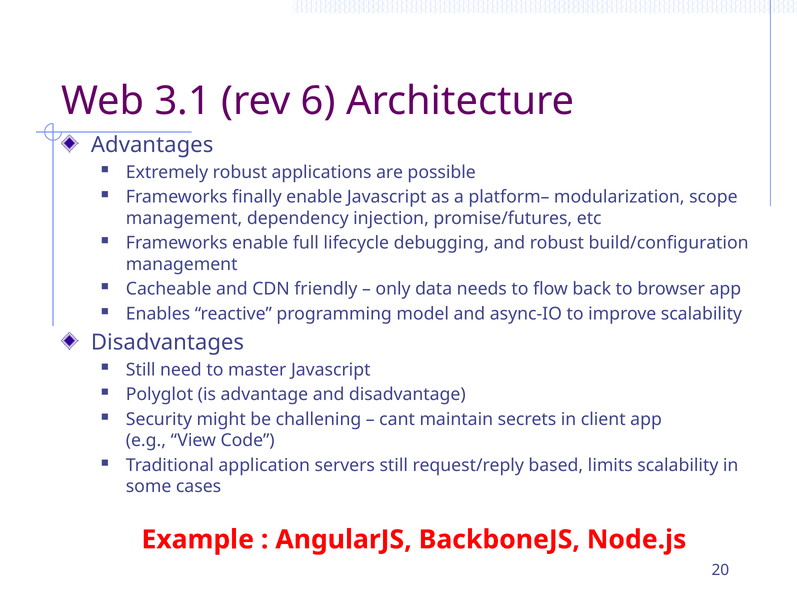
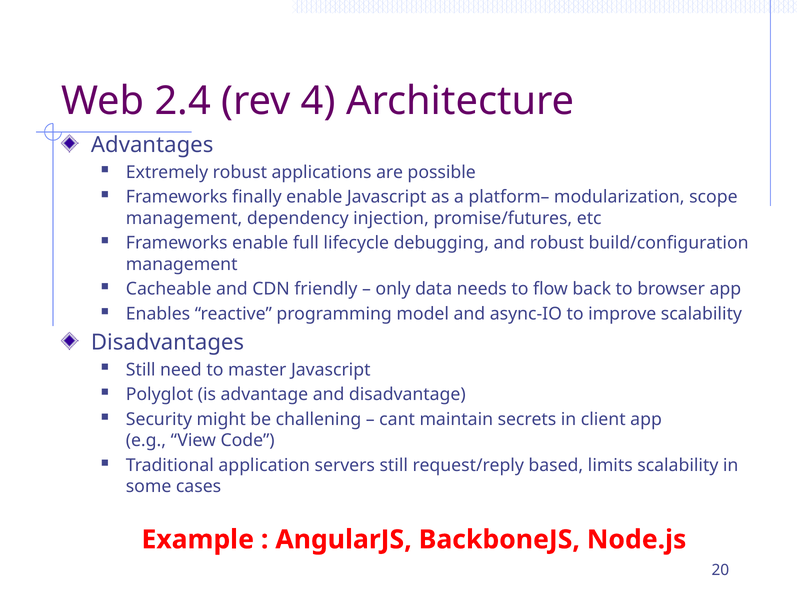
3.1: 3.1 -> 2.4 (183, 101)
6: 6 -> 4 (318, 101)
